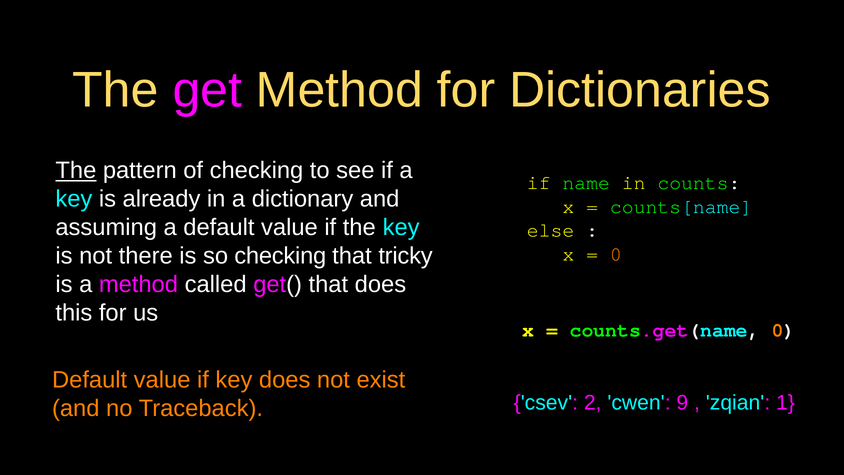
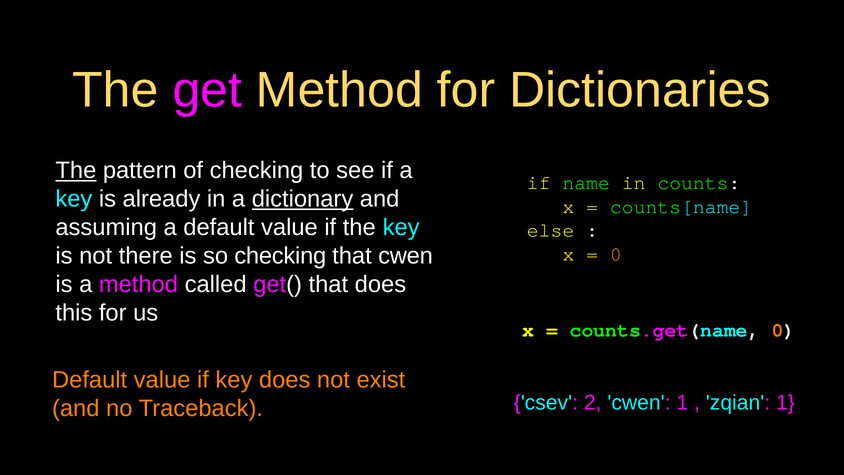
dictionary underline: none -> present (303, 199)
that tricky: tricky -> cwen (406, 256)
cwen 9: 9 -> 1 (682, 402)
